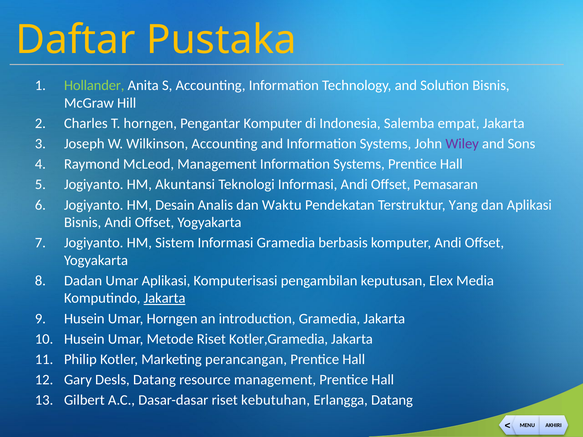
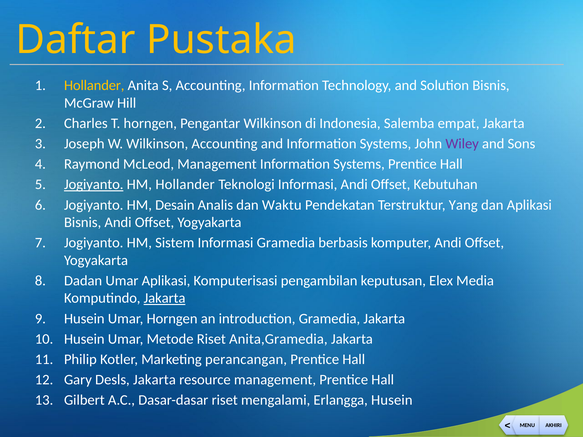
Hollander colour: light green -> yellow (94, 86)
Pengantar Komputer: Komputer -> Wilkinson (273, 123)
Jogiyanto underline: none -> present (94, 185)
HM Akuntansi: Akuntansi -> Hollander (185, 185)
Pemasaran: Pemasaran -> Kebutuhan (446, 185)
Kotler,Gramedia: Kotler,Gramedia -> Anita,Gramedia (278, 339)
Desls Datang: Datang -> Jakarta (154, 380)
kebutuhan: kebutuhan -> mengalami (276, 400)
Erlangga Datang: Datang -> Husein (392, 400)
